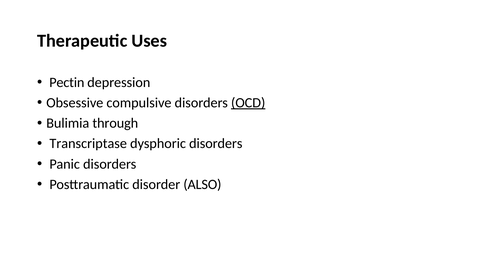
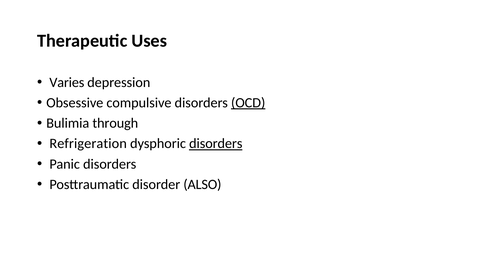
Pectin: Pectin -> Varies (67, 82)
Transcriptase: Transcriptase -> Refrigeration (88, 144)
disorders underline: none -> present (216, 144)
